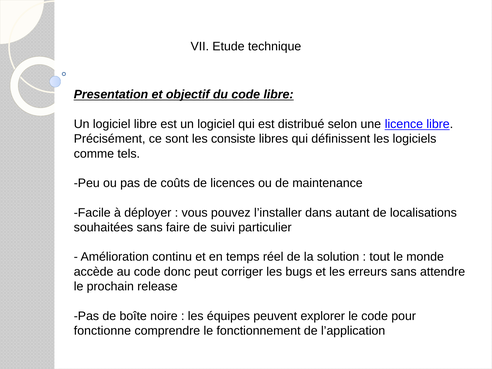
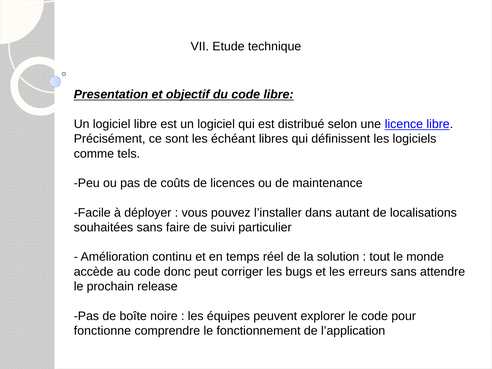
consiste: consiste -> échéant (233, 139)
